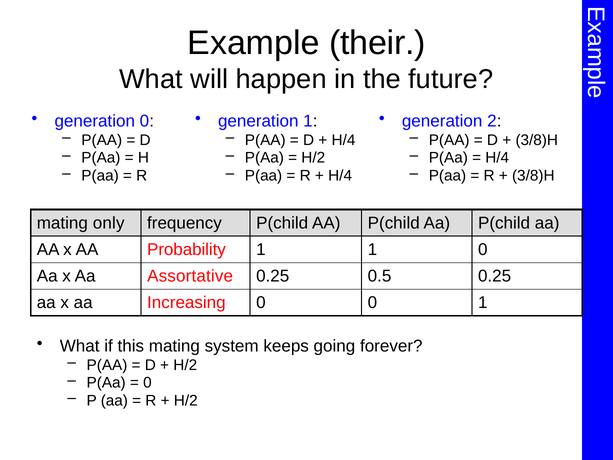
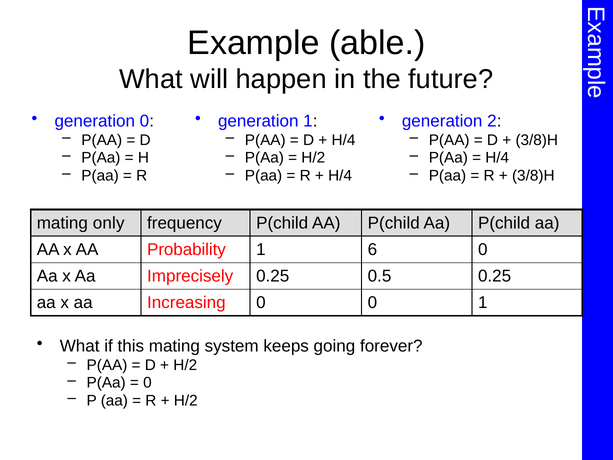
their: their -> able (377, 43)
1 1: 1 -> 6 (372, 250)
Assortative: Assortative -> Imprecisely (190, 276)
